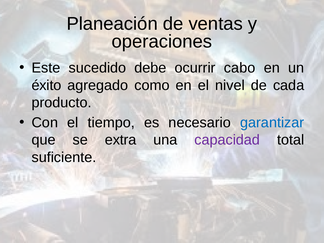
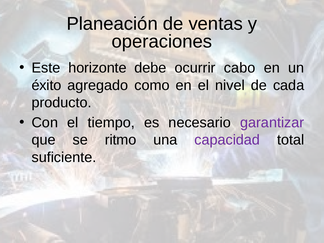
sucedido: sucedido -> horizonte (97, 68)
garantizar colour: blue -> purple (272, 123)
extra: extra -> ritmo (121, 140)
